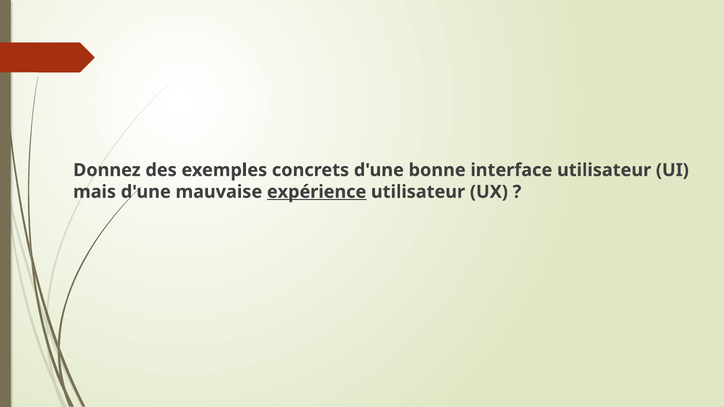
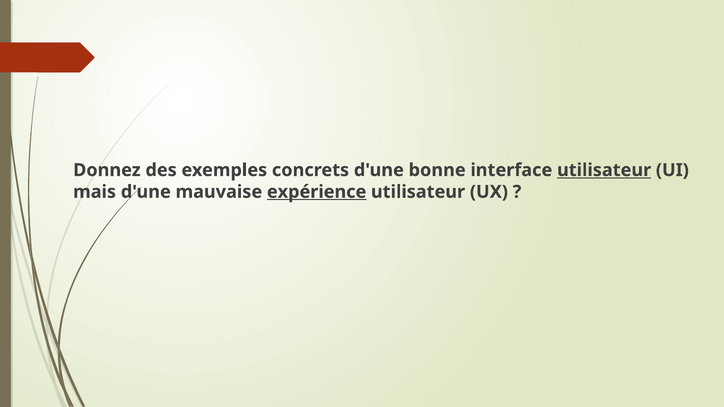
utilisateur underline: none -> present (604, 170)
